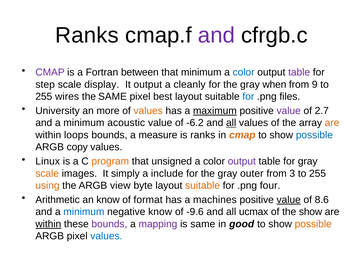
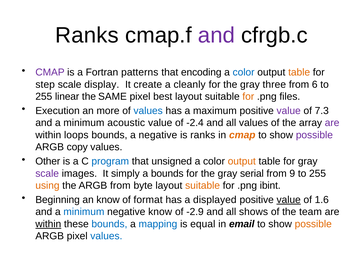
between: between -> patterns (140, 72)
that minimum: minimum -> encoding (201, 72)
table colour: purple -> orange (299, 72)
It output: output -> create (148, 84)
when: when -> three (274, 84)
9: 9 -> 6 (315, 84)
wires: wires -> linear (67, 96)
for colour: blue -> orange (248, 96)
University: University -> Execution (58, 110)
values colour: orange -> blue (148, 110)
maximum underline: present -> none (215, 110)
2.7: 2.7 -> 7.3 (322, 110)
-6.2: -6.2 -> -2.4 (195, 123)
all underline: present -> none (231, 123)
are colour: orange -> purple (332, 123)
a measure: measure -> negative (158, 135)
possible colour: blue -> purple (314, 135)
Linux: Linux -> Other (48, 161)
program colour: orange -> blue (110, 161)
output colour: purple -> orange (242, 161)
scale colour: orange -> purple (47, 173)
a include: include -> bounds (167, 173)
outer: outer -> serial (252, 173)
3: 3 -> 9 (292, 173)
ARGB view: view -> from (120, 185)
four: four -> ibint (270, 185)
Arithmetic: Arithmetic -> Beginning (58, 199)
machines: machines -> displayed (215, 199)
8.6: 8.6 -> 1.6 (322, 199)
-9.6: -9.6 -> -2.9 (195, 211)
ucmax: ucmax -> shows (254, 211)
the show: show -> team (310, 211)
bounds colour: purple -> blue (109, 223)
mapping colour: purple -> blue (158, 223)
is same: same -> equal (203, 223)
good: good -> email (242, 223)
